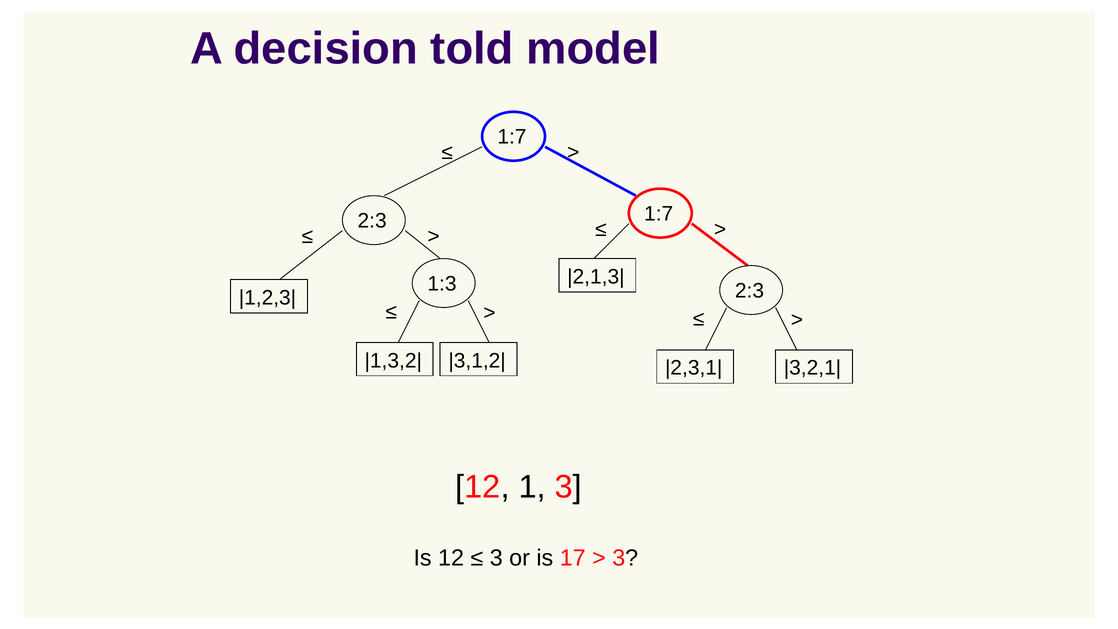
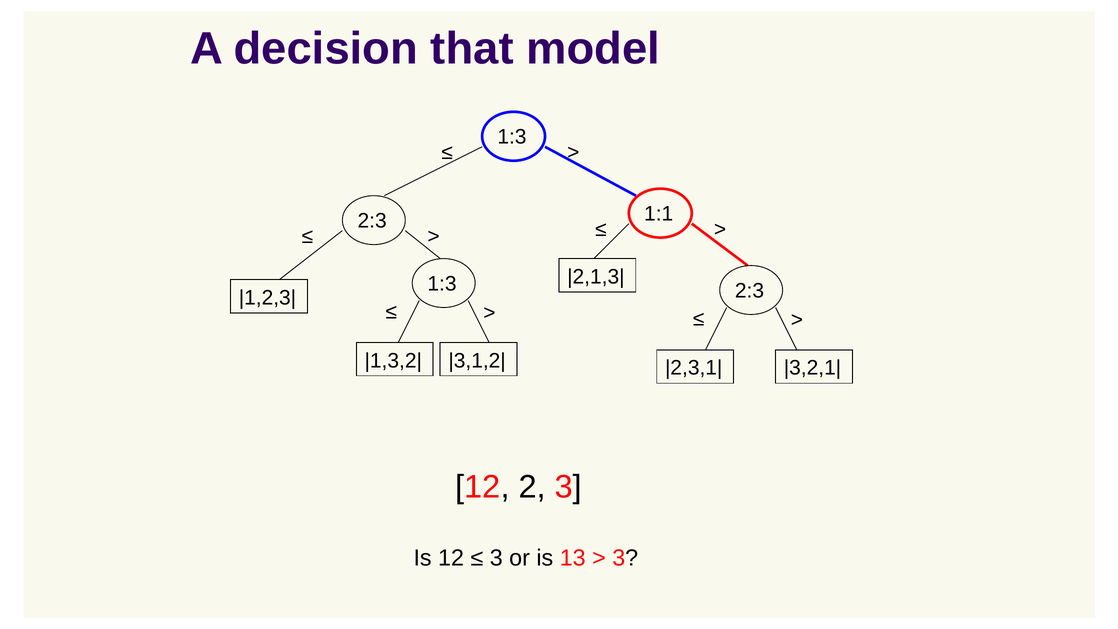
told: told -> that (472, 49)
1:7: 1:7 -> 1:3 (512, 137)
1:7: 1:7 -> 1:1 (659, 214)
1: 1 -> 2 (532, 487)
17: 17 -> 13 (573, 558)
